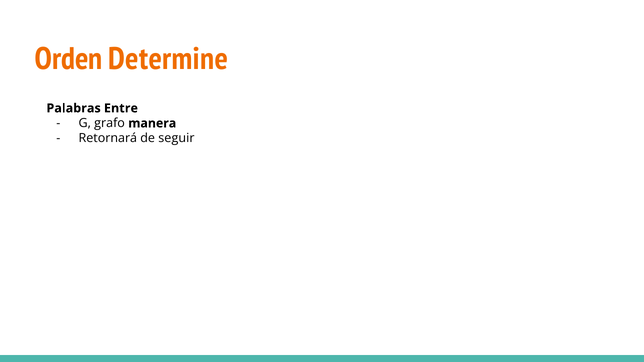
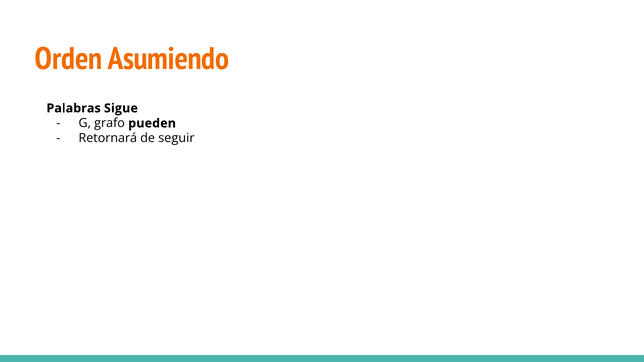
Determine: Determine -> Asumiendo (168, 59)
Entre: Entre -> Sigue (121, 108)
manera: manera -> pueden (152, 123)
